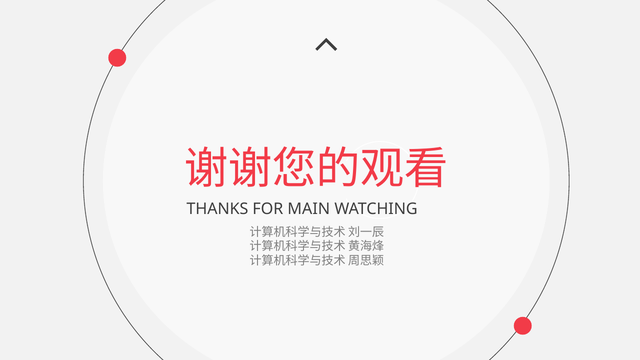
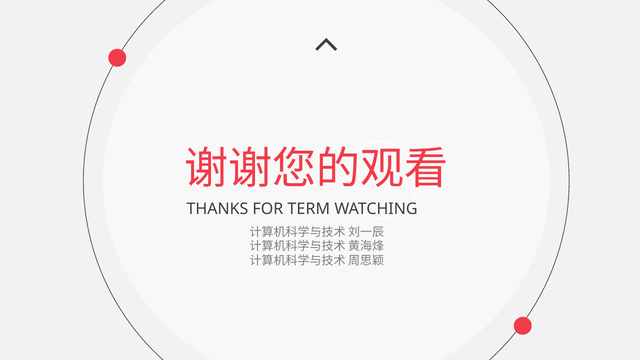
MAIN: MAIN -> TERM (309, 209)
